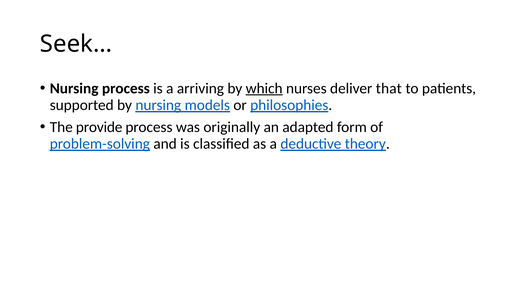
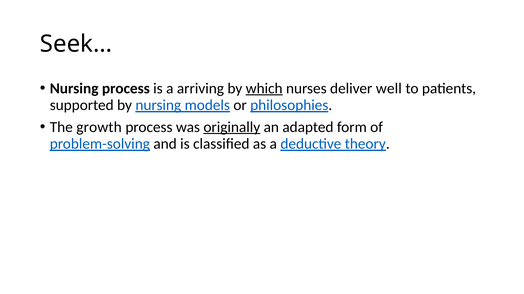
that: that -> well (389, 89)
provide: provide -> growth (99, 127)
originally underline: none -> present (232, 127)
